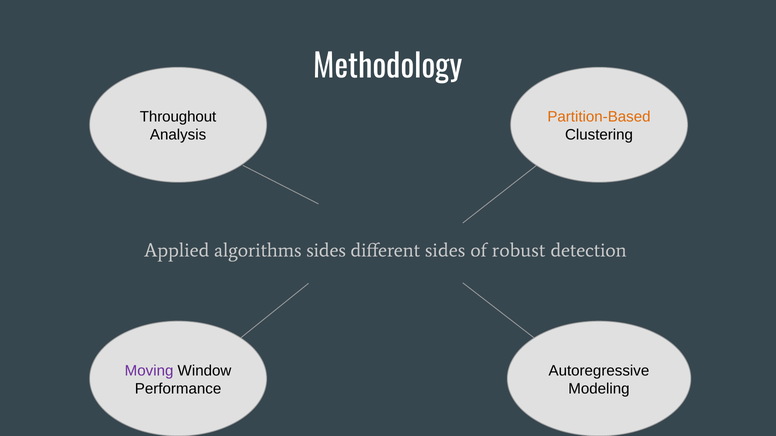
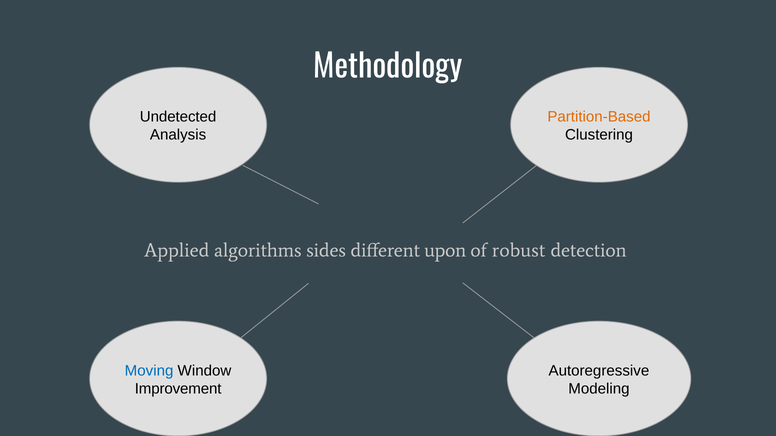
Throughout: Throughout -> Undetected (178, 117)
different sides: sides -> upon (445, 251)
Moving colour: purple -> blue (149, 371)
Performance: Performance -> Improvement (178, 389)
